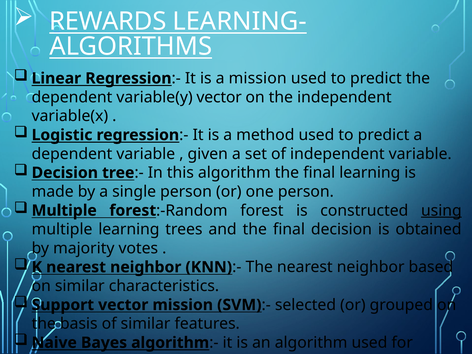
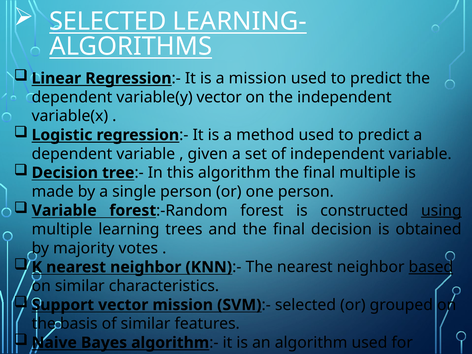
REWARDS: REWARDS -> SELECTED (108, 21)
final learning: learning -> multiple (370, 173)
Multiple: Multiple -> Variable (64, 210)
based underline: none -> present (431, 267)
